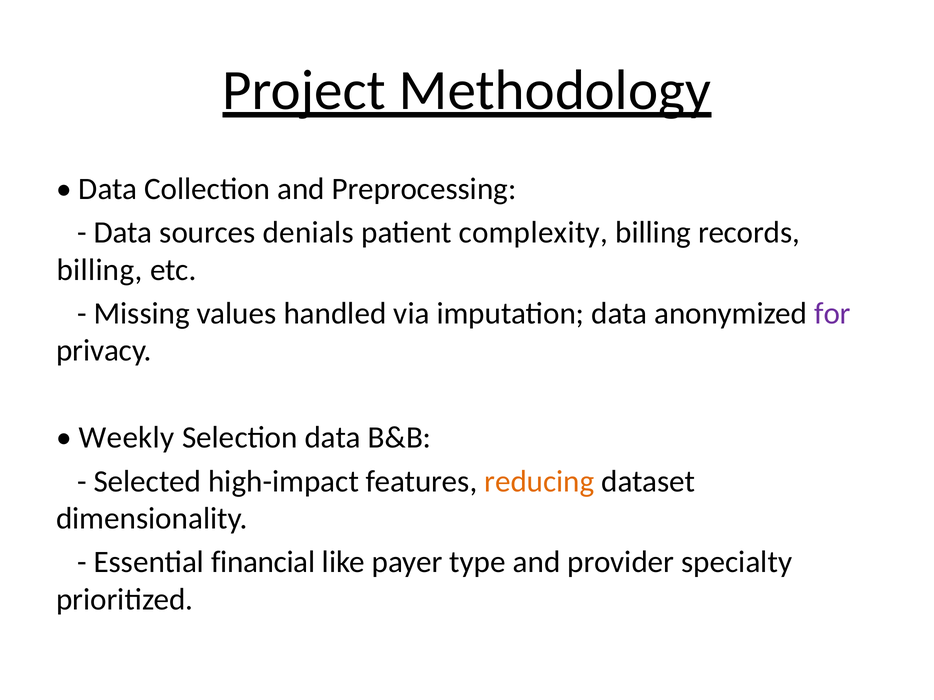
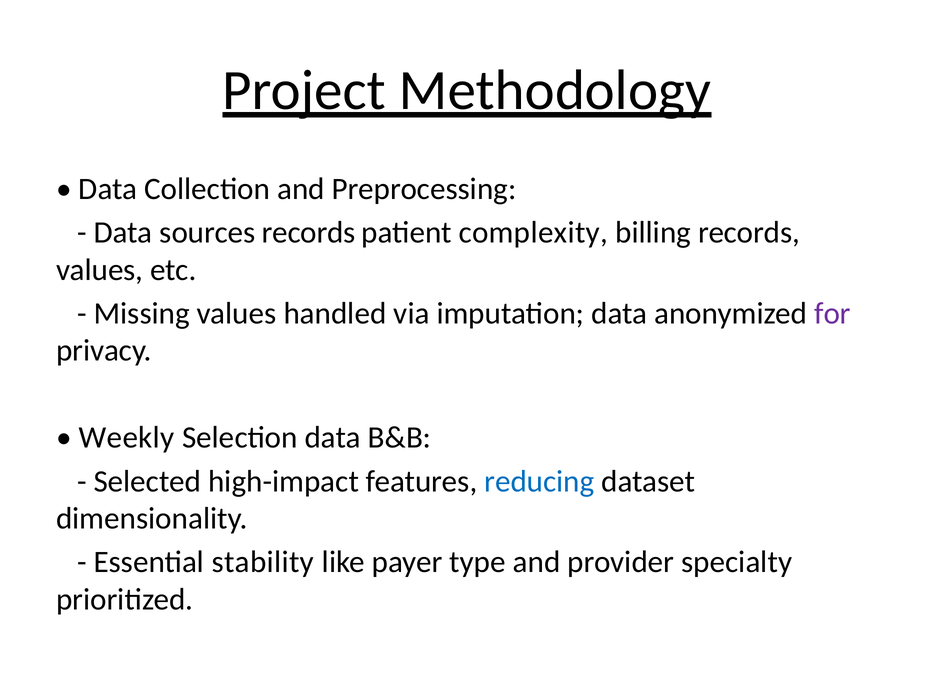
sources denials: denials -> records (309, 233)
billing: billing -> values (100, 270)
reducing colour: orange -> blue (539, 482)
financial: financial -> stability (263, 563)
